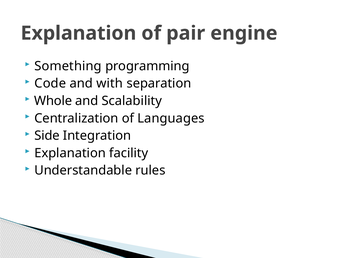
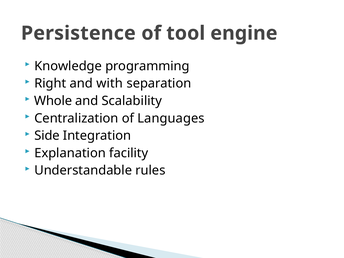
Explanation: Explanation -> Persistence (78, 33)
pair: pair -> tool (186, 33)
Something: Something -> Knowledge (68, 66)
Code: Code -> Right (50, 83)
